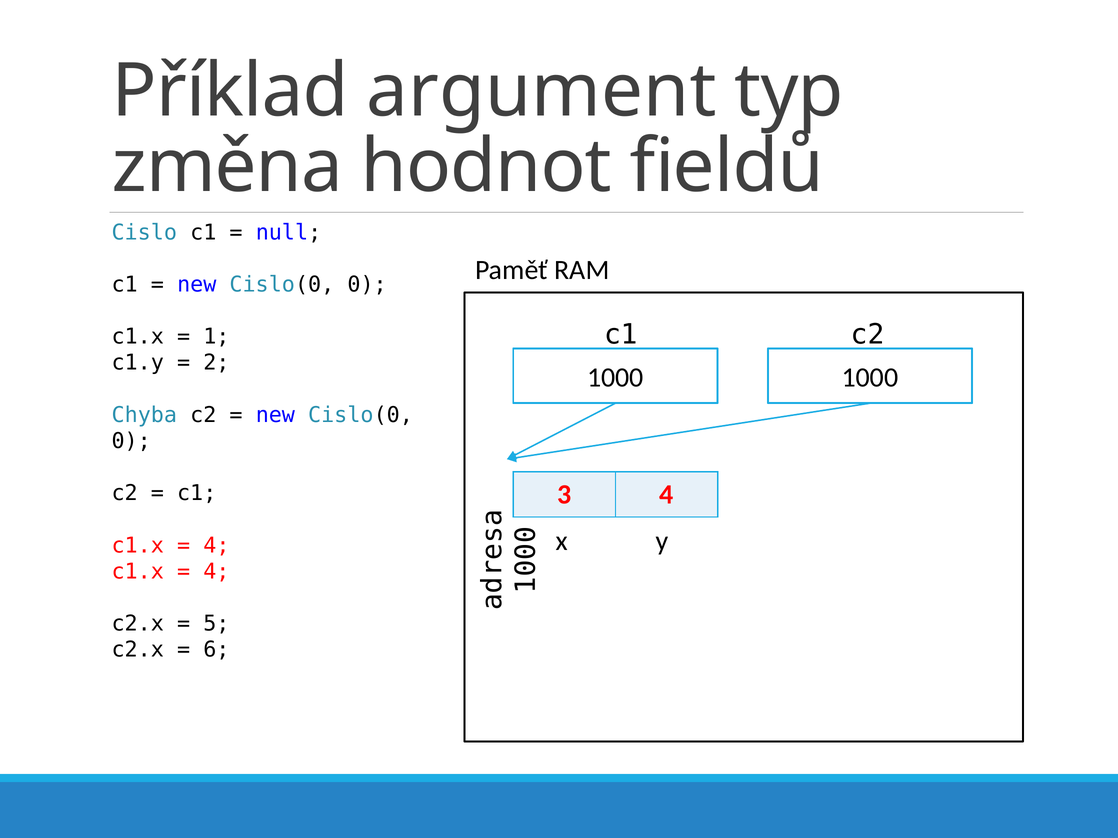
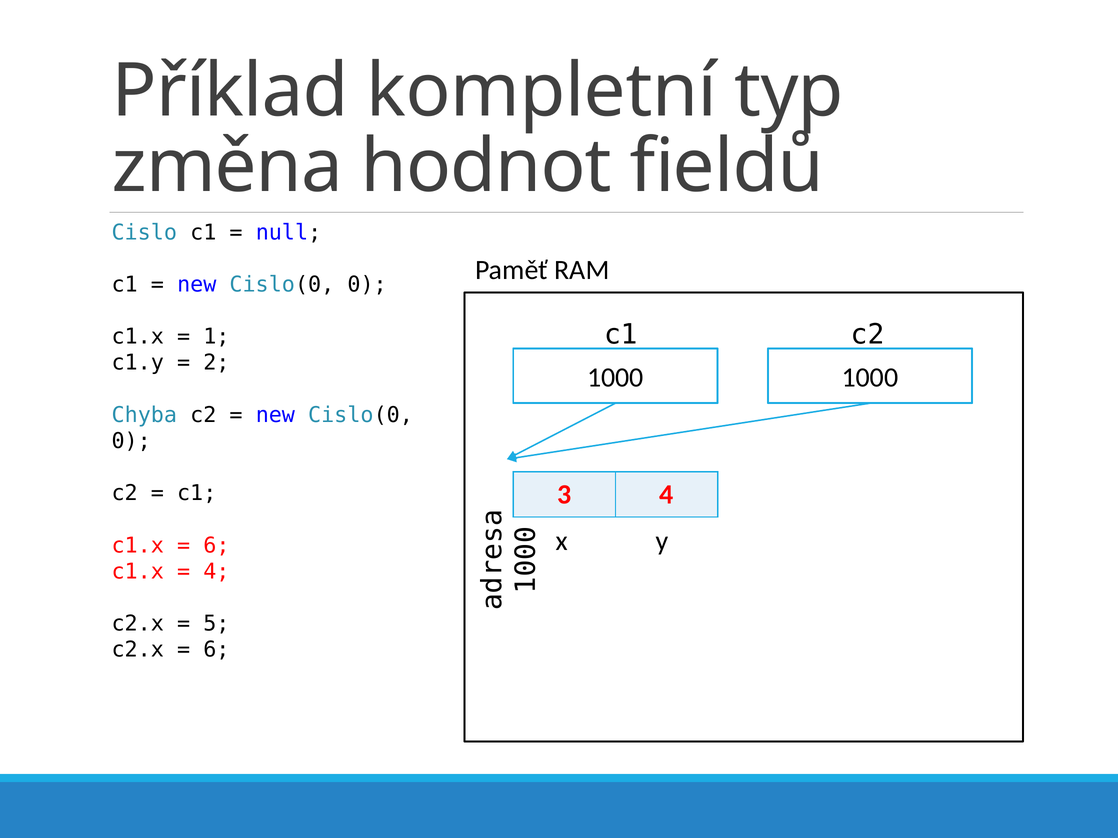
argument: argument -> kompletní (542, 91)
4: 4 -> 6 (216, 546)
